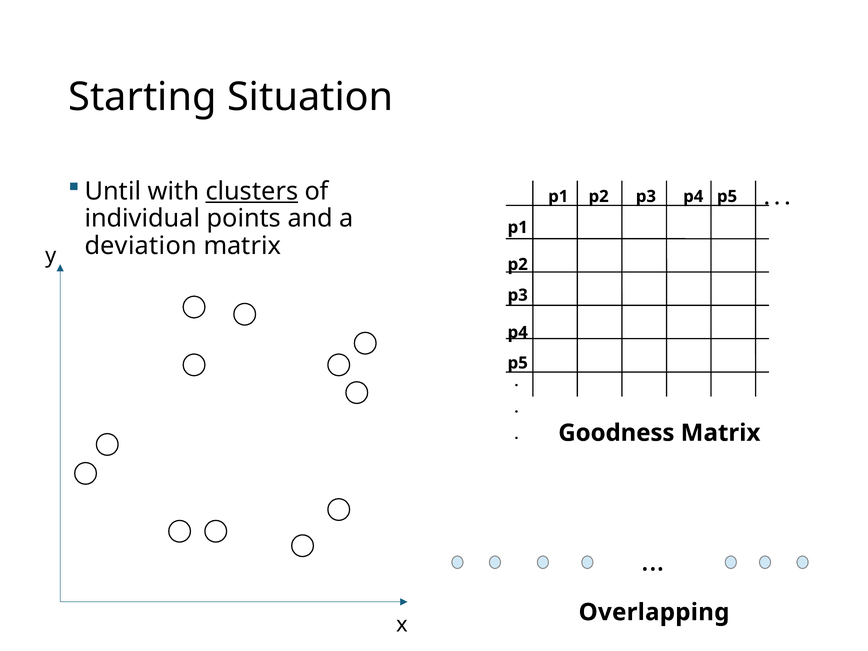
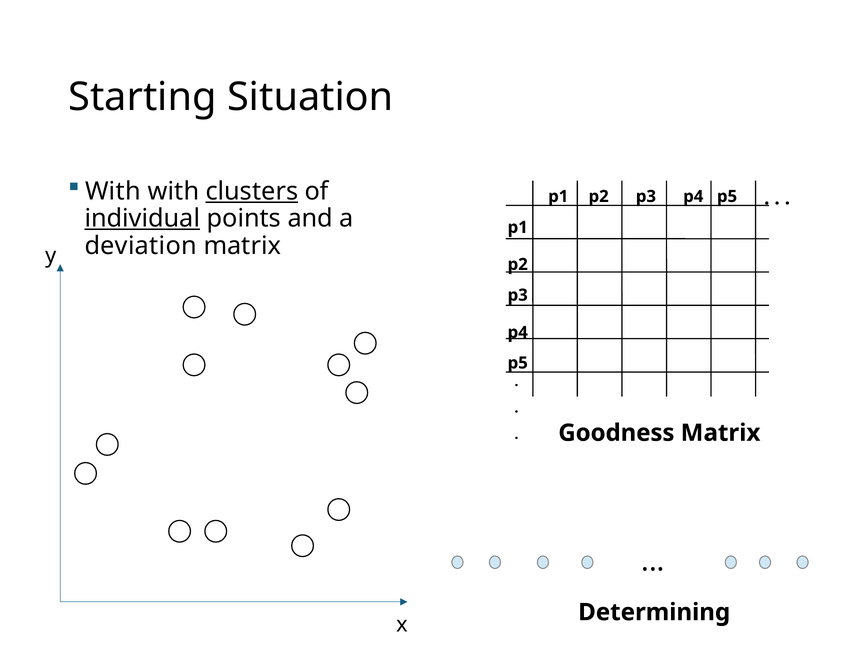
Until: Until -> With (113, 191)
individual underline: none -> present (142, 218)
Overlapping: Overlapping -> Determining (654, 612)
